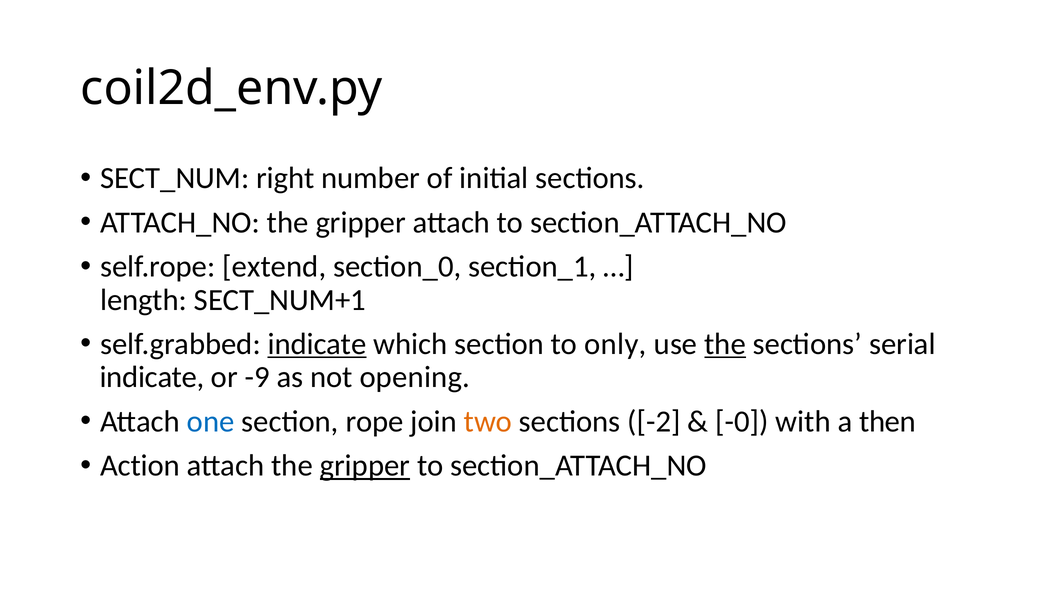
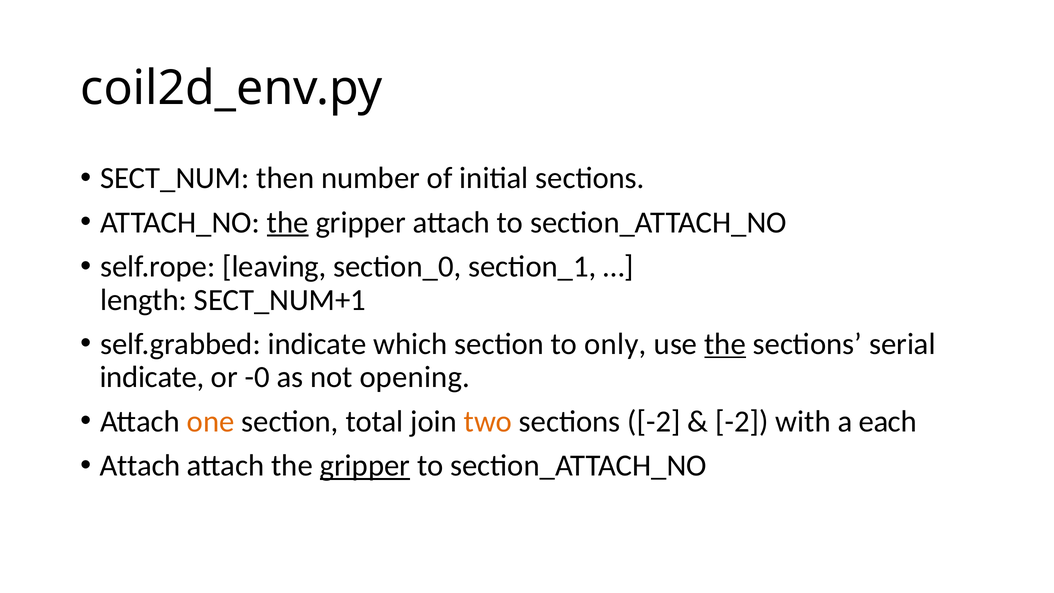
right: right -> then (285, 178)
the underline: none -> present (288, 222)
extend: extend -> leaving (274, 267)
indicate underline: present -> none (317, 344)
-9: -9 -> -0 (257, 377)
one colour: blue -> orange (211, 421)
rope: rope -> total (375, 421)
-0: -0 -> -2 (742, 421)
then: then -> each (888, 421)
Action: Action -> Attach (140, 466)
